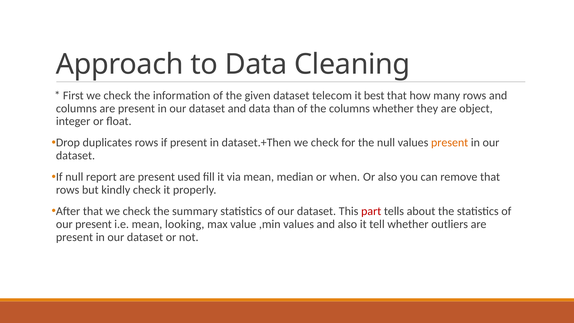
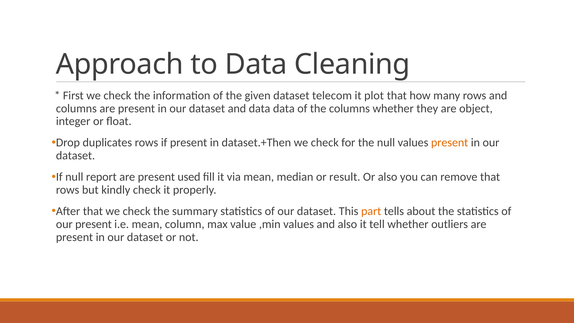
best: best -> plot (374, 95)
data than: than -> data (284, 108)
when: when -> result (345, 177)
part colour: red -> orange (371, 211)
looking: looking -> column (185, 224)
